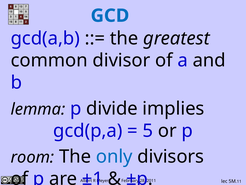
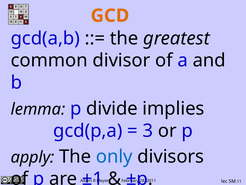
GCD colour: blue -> orange (110, 16)
5: 5 -> 3 (148, 130)
room: room -> apply (33, 157)
